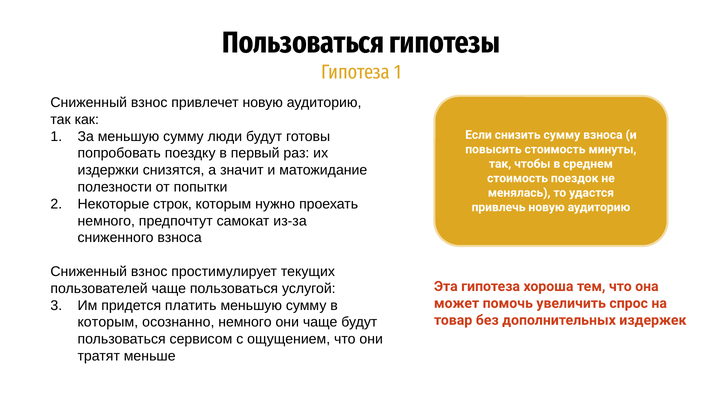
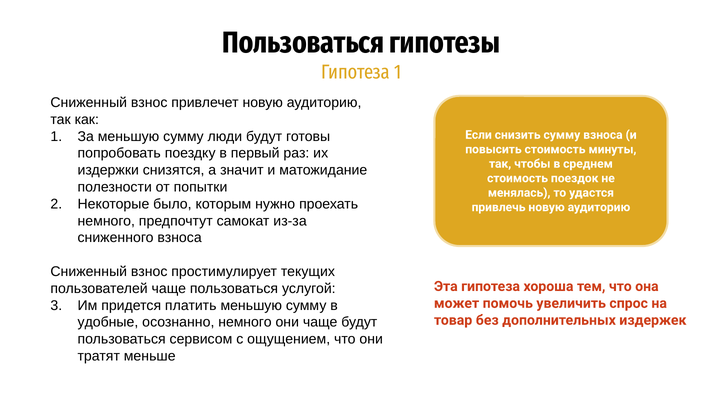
строк: строк -> было (172, 204)
которым: которым -> удобные (108, 322)
